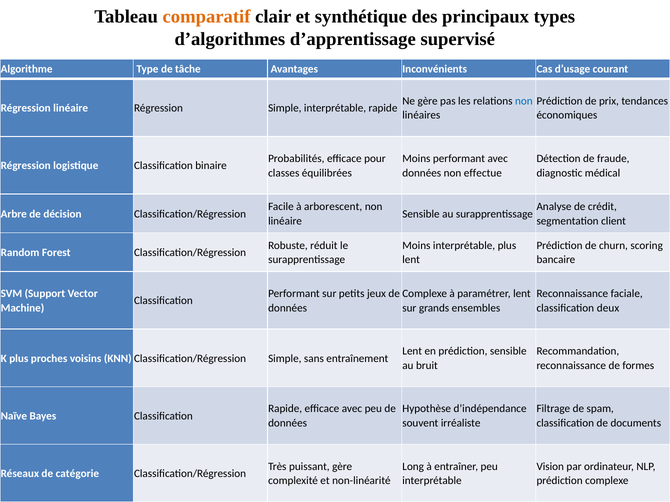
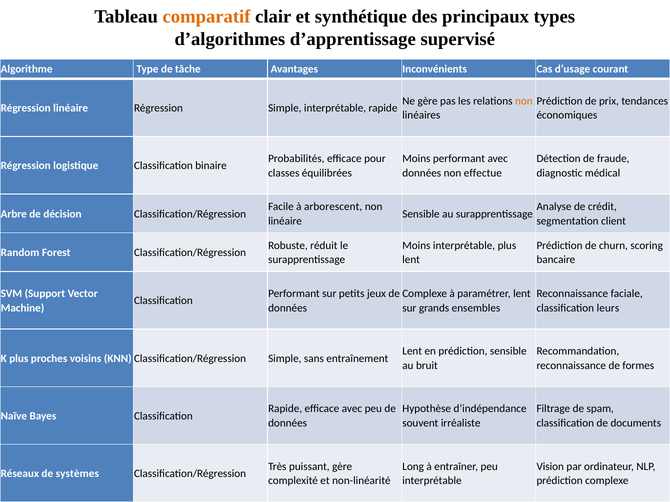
non colour: blue -> orange (524, 101)
deux: deux -> leurs (608, 308)
catégorie: catégorie -> systèmes (77, 474)
